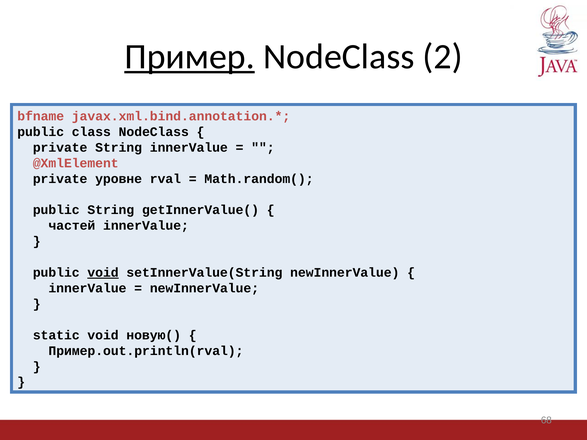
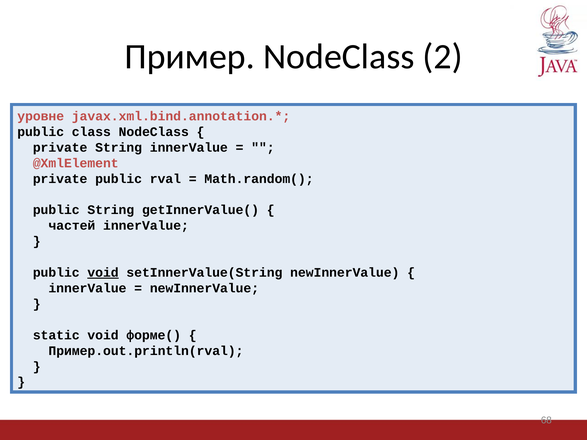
Пример underline: present -> none (190, 57)
bfname: bfname -> уровне (41, 116)
private уровне: уровне -> public (119, 179)
новую(: новую( -> форме( (154, 335)
